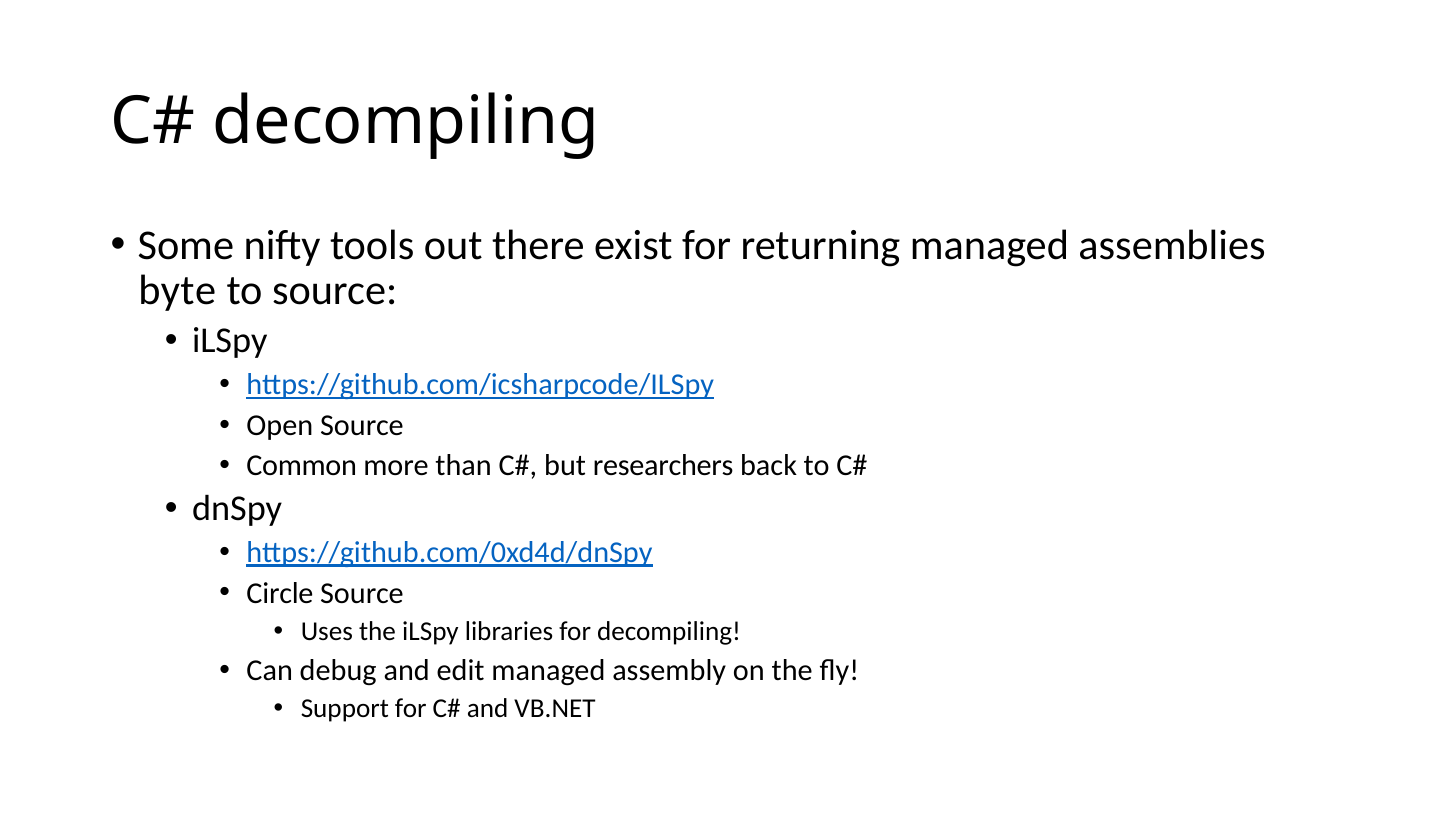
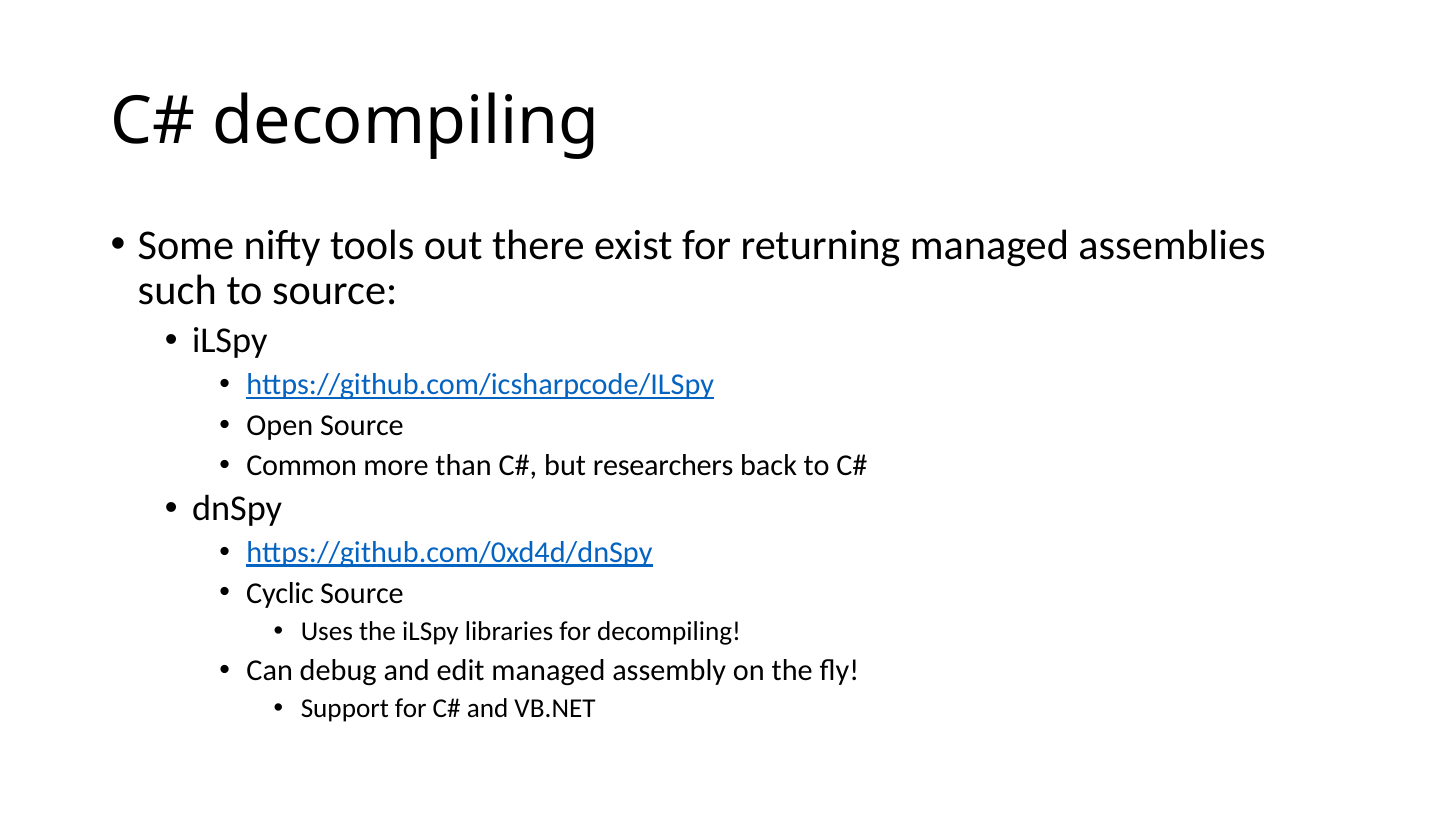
byte: byte -> such (177, 291)
Circle: Circle -> Cyclic (280, 593)
